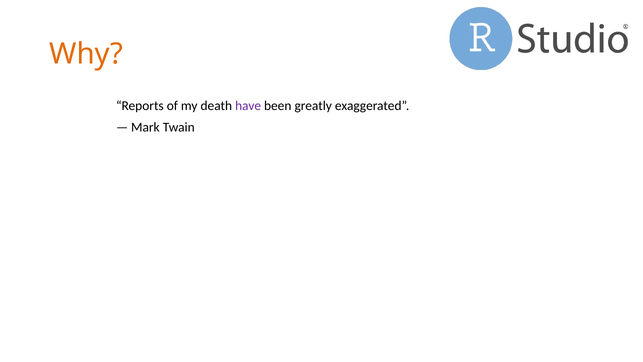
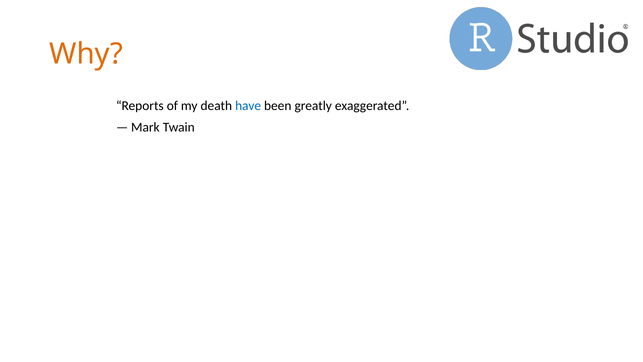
have colour: purple -> blue (248, 106)
